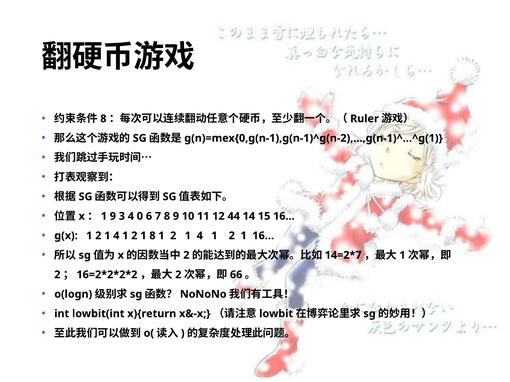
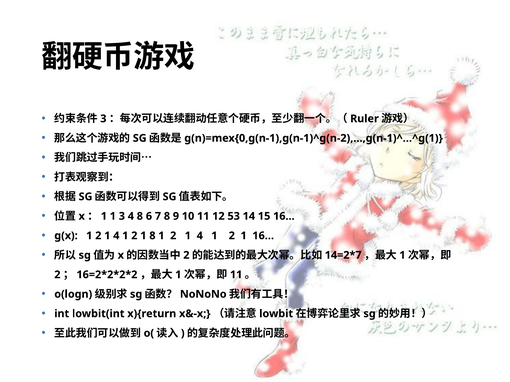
8: 8 -> 3 (103, 119)
1 9: 9 -> 1 (113, 216)
4 0: 0 -> 8 (140, 216)
44: 44 -> 53 (234, 216)
2: 2 -> 1 (178, 275)
66: 66 -> 11 (236, 275)
